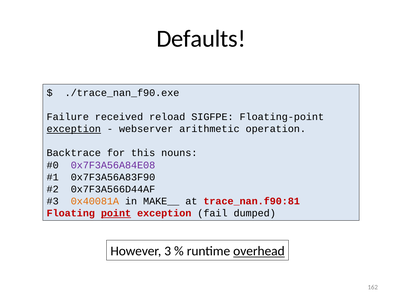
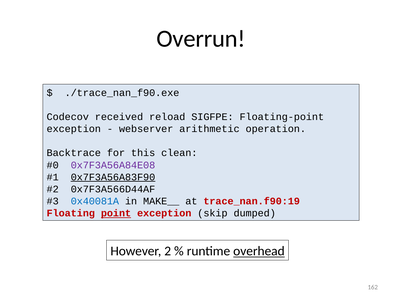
Defaults: Defaults -> Overrun (201, 39)
Failure: Failure -> Codecov (68, 117)
exception underline: present -> none (74, 129)
nouns: nouns -> clean (179, 153)
0x7F3A56A83F90 underline: none -> present (113, 177)
0x40081A colour: orange -> blue (95, 202)
trace_nan.f90:81: trace_nan.f90:81 -> trace_nan.f90:19 (252, 202)
fail: fail -> skip (212, 214)
3: 3 -> 2 (168, 252)
